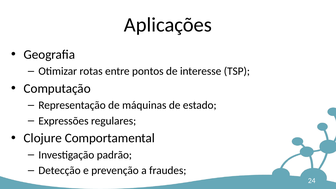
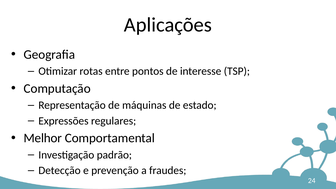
Clojure: Clojure -> Melhor (43, 138)
